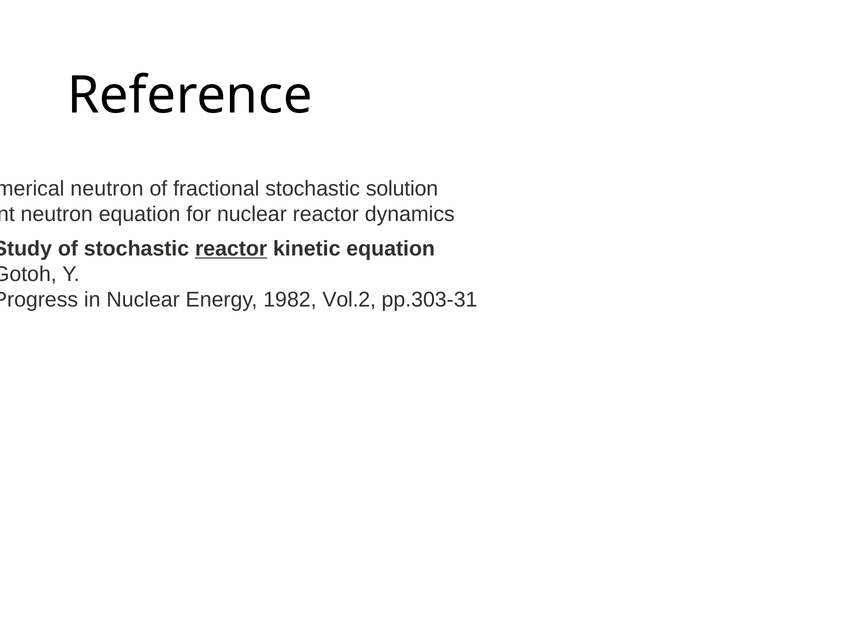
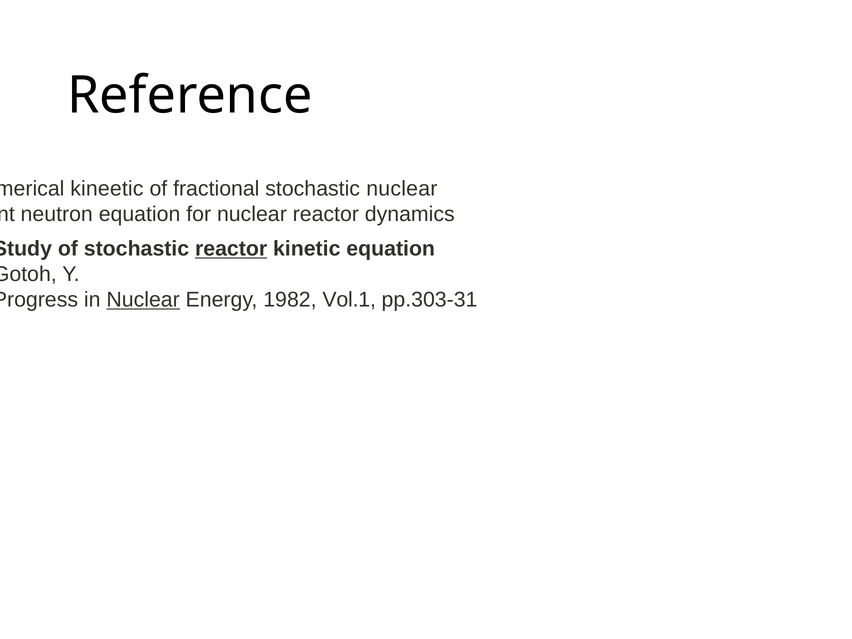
neutron: neutron -> kineetic (107, 189)
stochastic solution: solution -> nuclear (402, 189)
Nuclear underline: none -> present (143, 300)
Vol.2: Vol.2 -> Vol.1 (349, 300)
